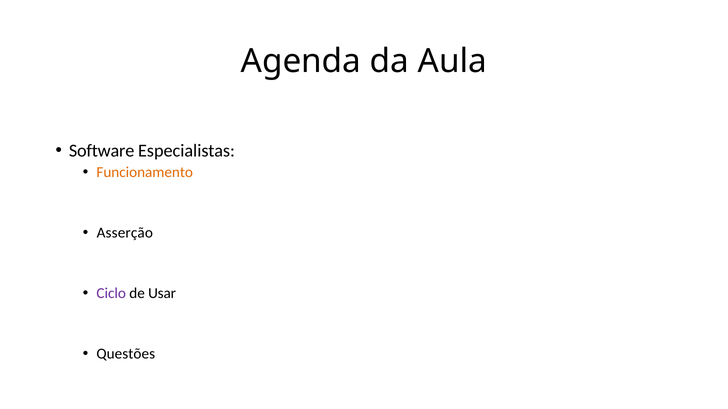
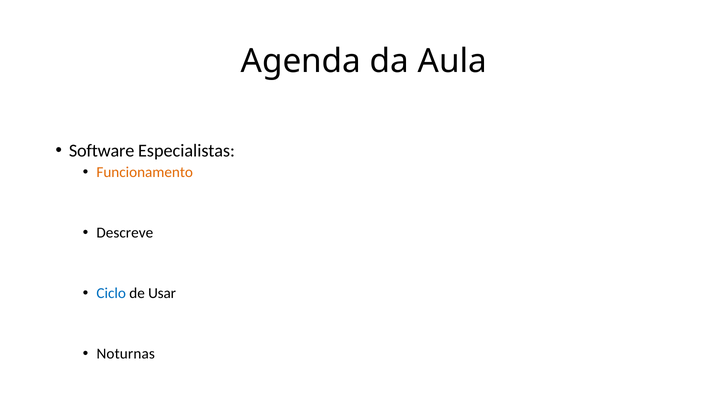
Asserção: Asserção -> Descreve (125, 233)
Ciclo colour: purple -> blue (111, 294)
Questões: Questões -> Noturnas (126, 354)
